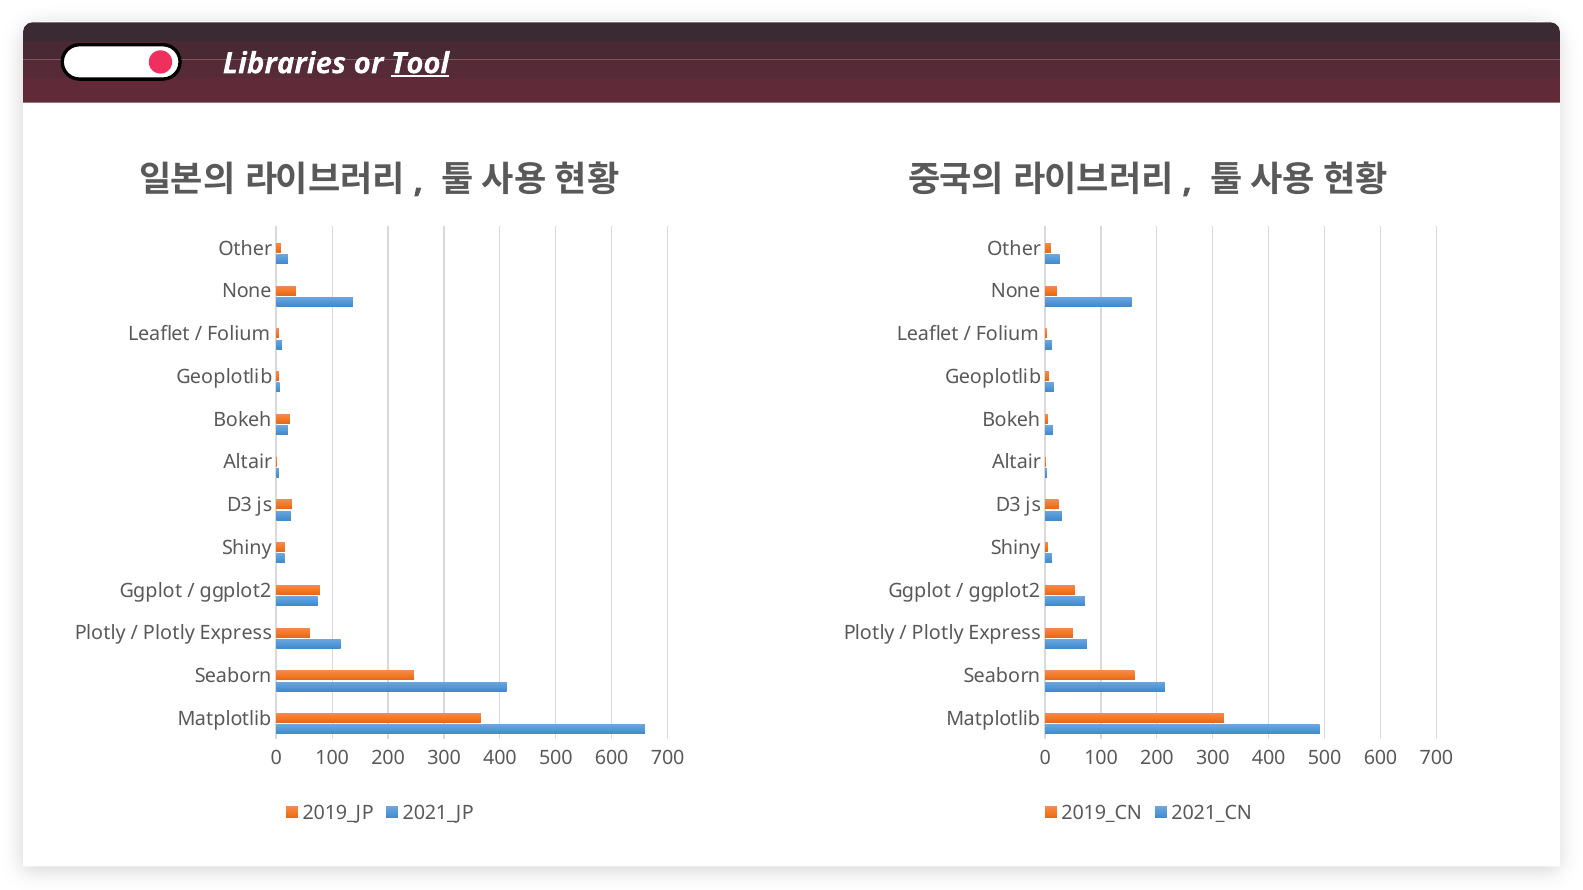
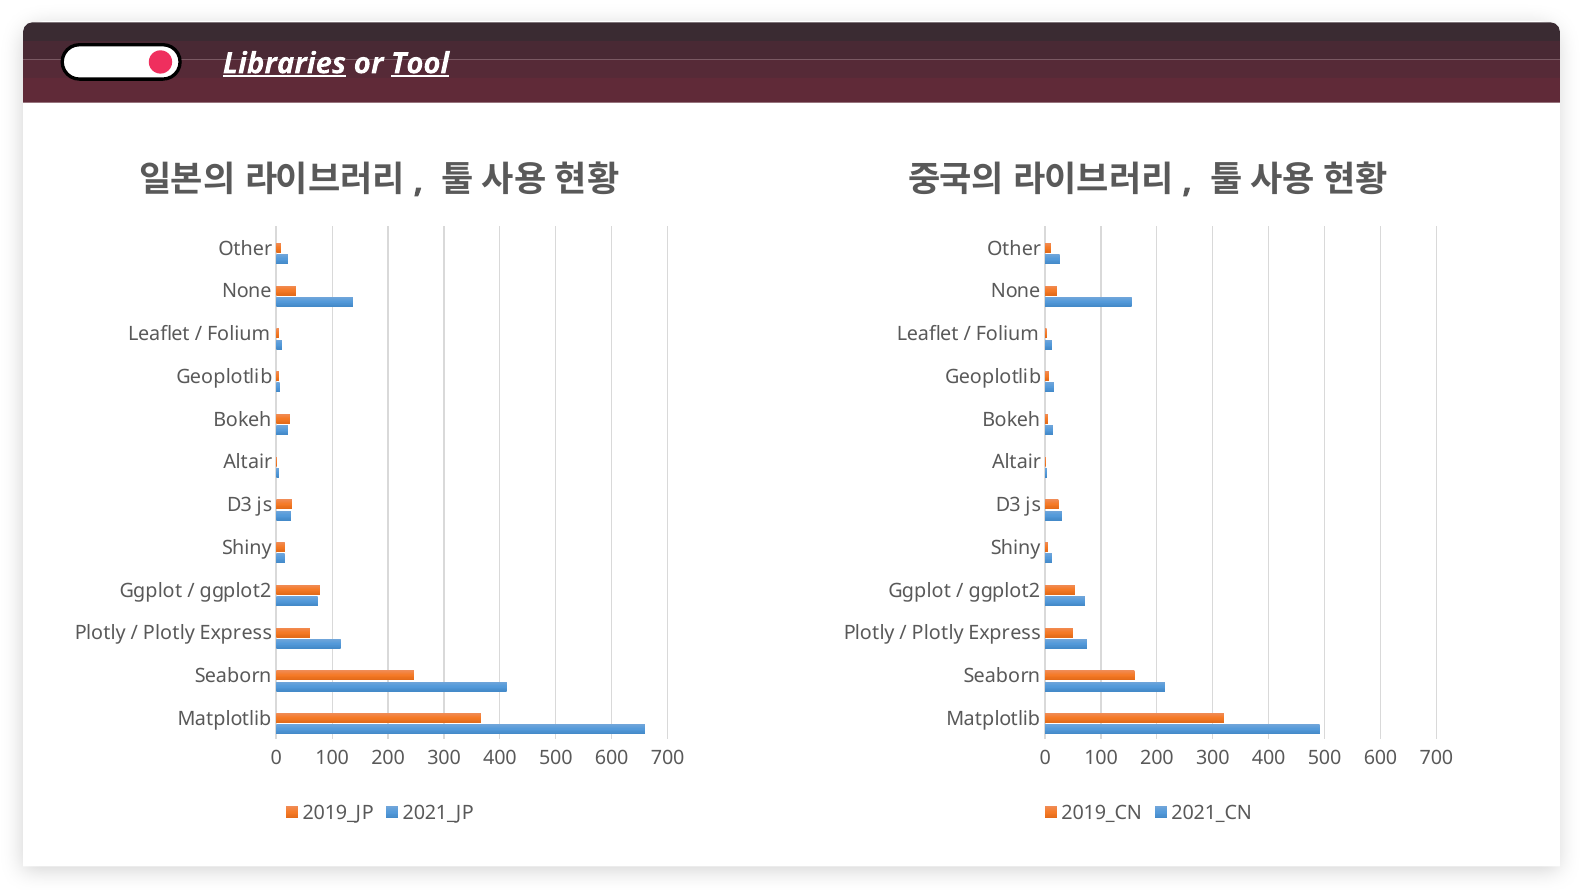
Libraries underline: none -> present (284, 64)
